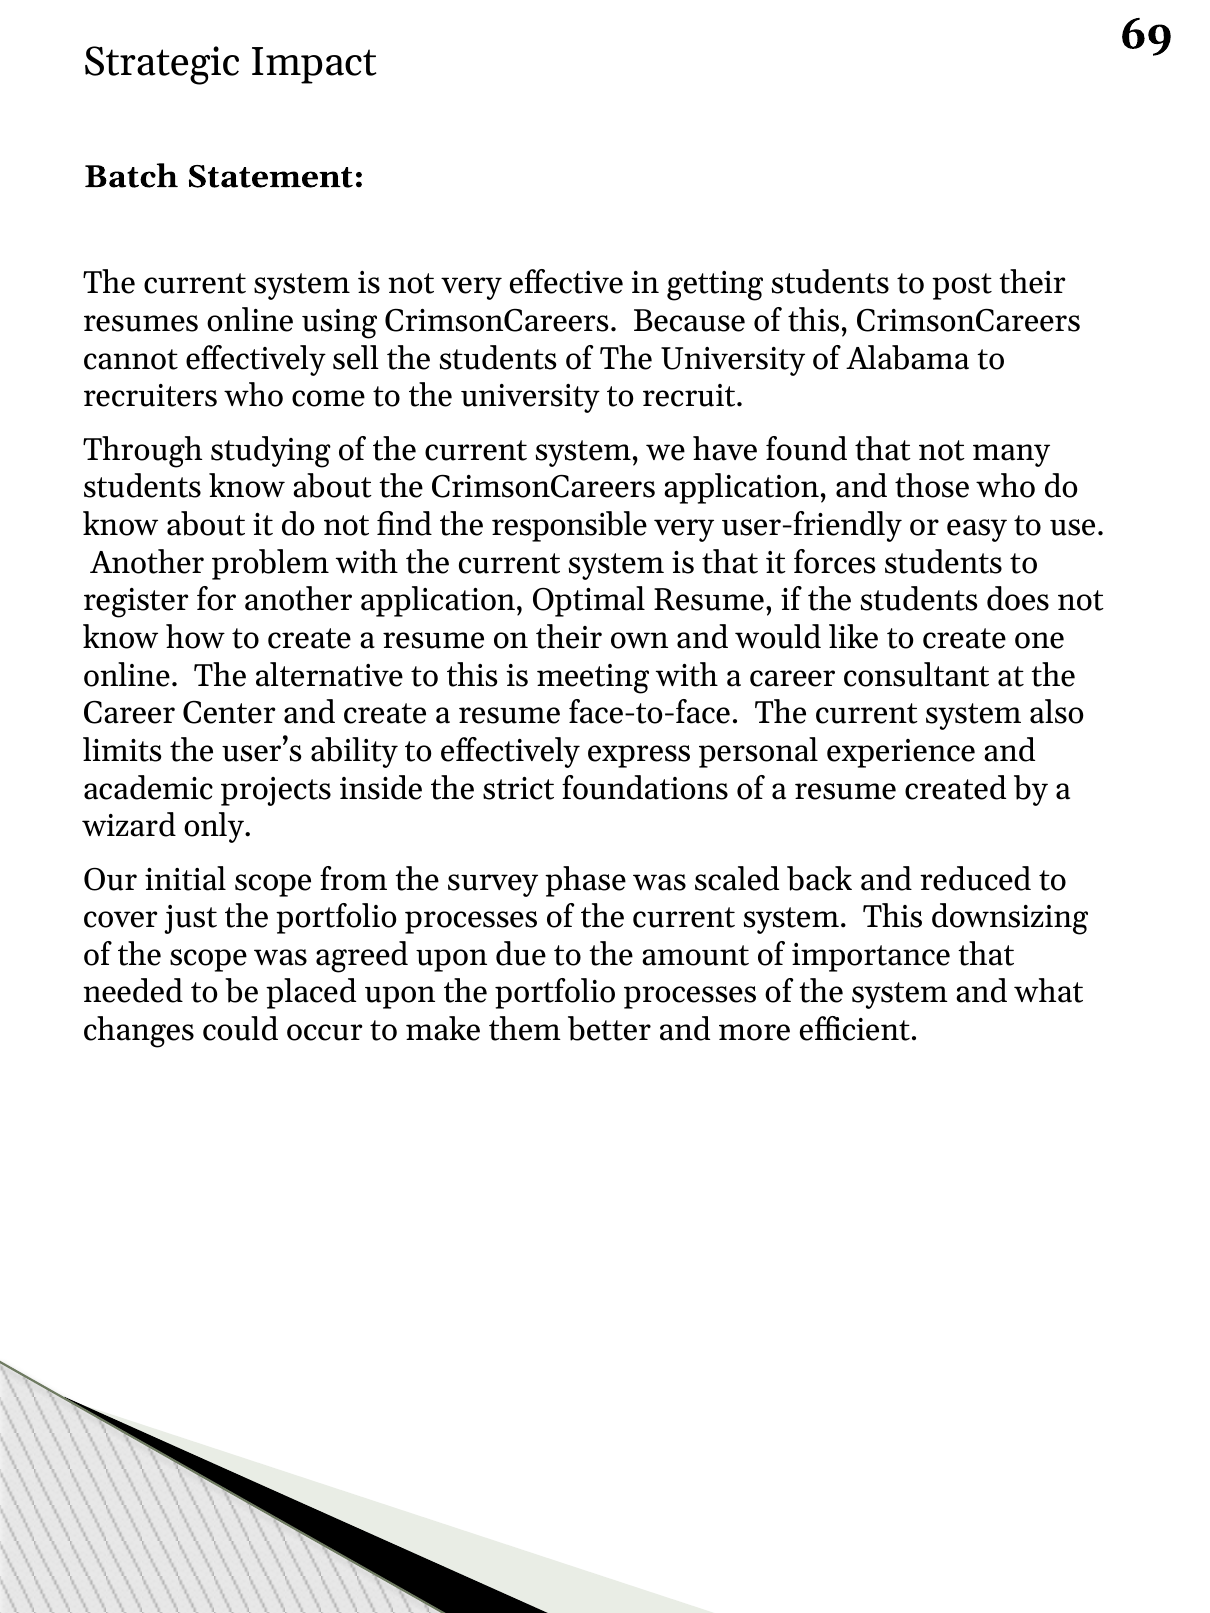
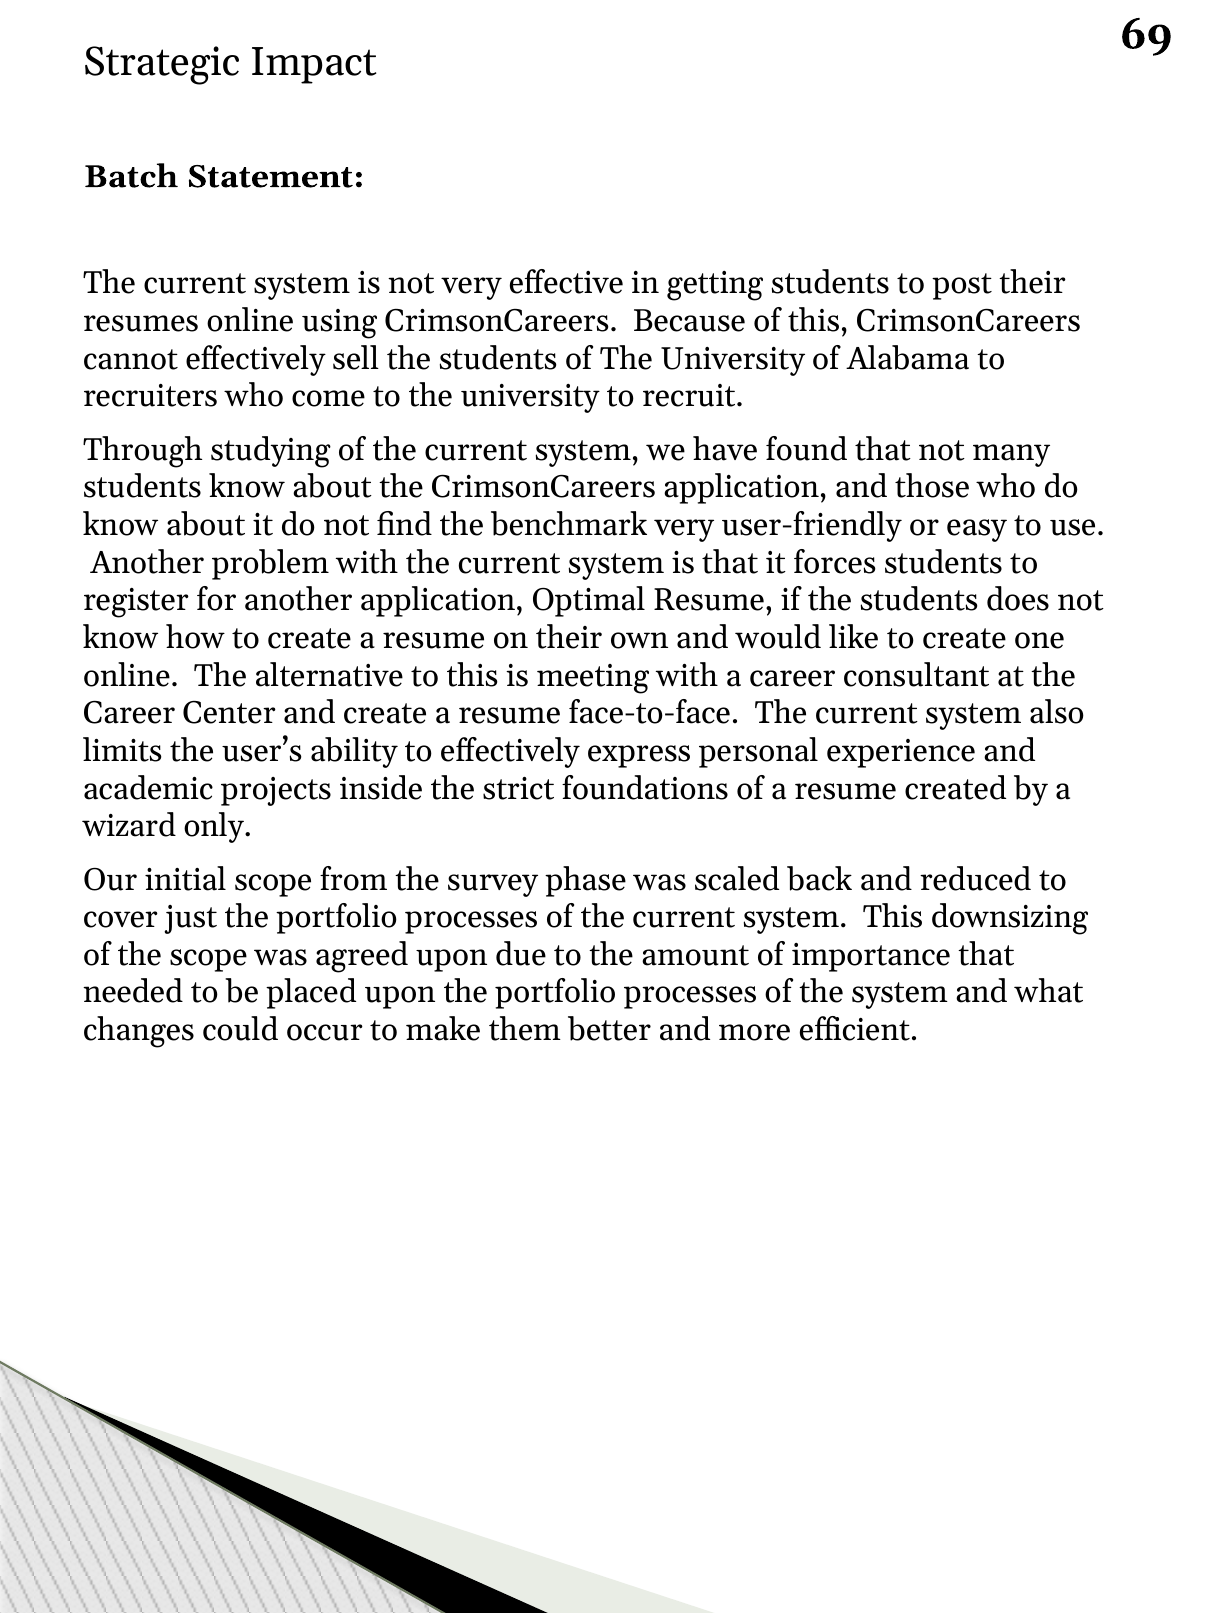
responsible: responsible -> benchmark (569, 525)
